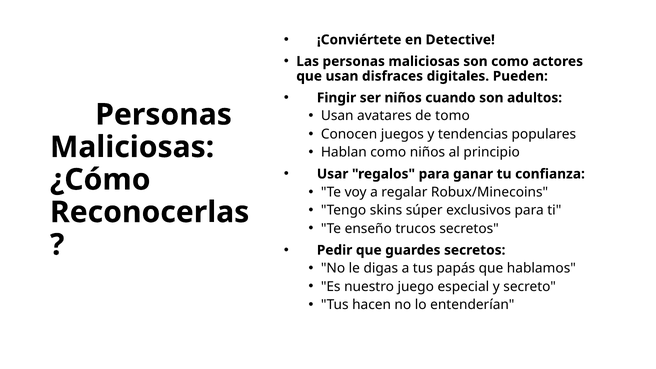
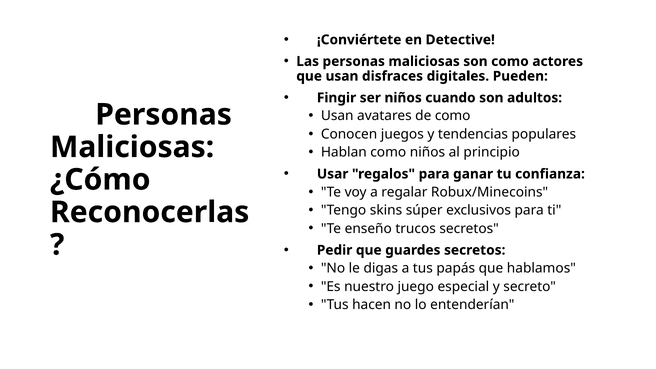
de tomo: tomo -> como (453, 116)
